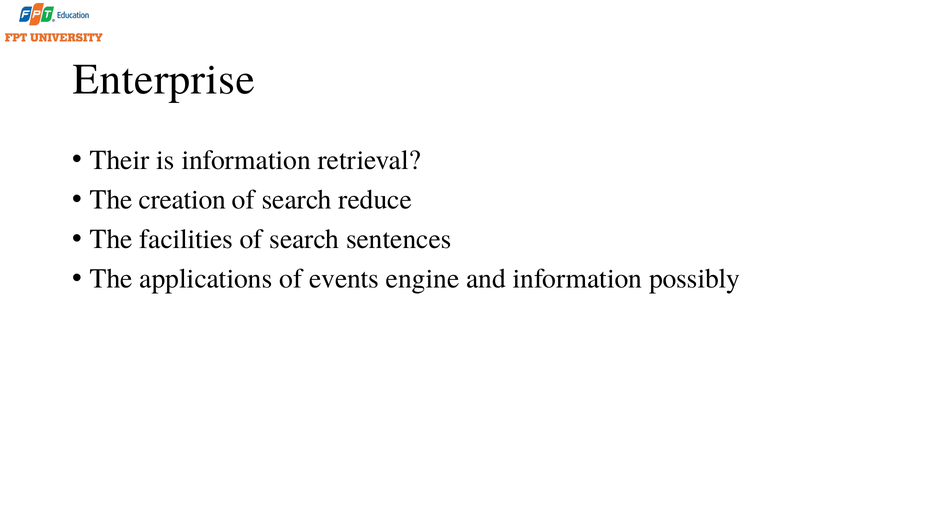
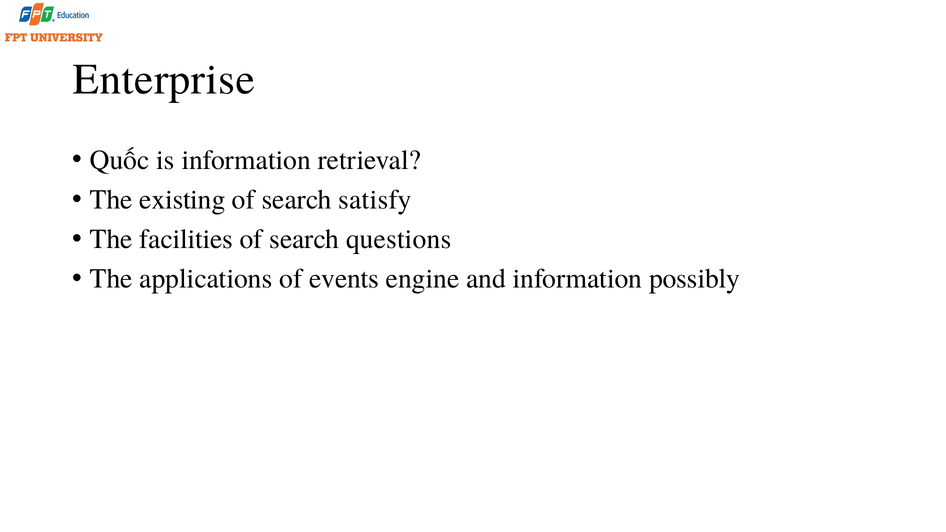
Their: Their -> Quốc (120, 160)
creation: creation -> existing (182, 200)
reduce: reduce -> satisfy (375, 200)
sentences: sentences -> questions (399, 239)
